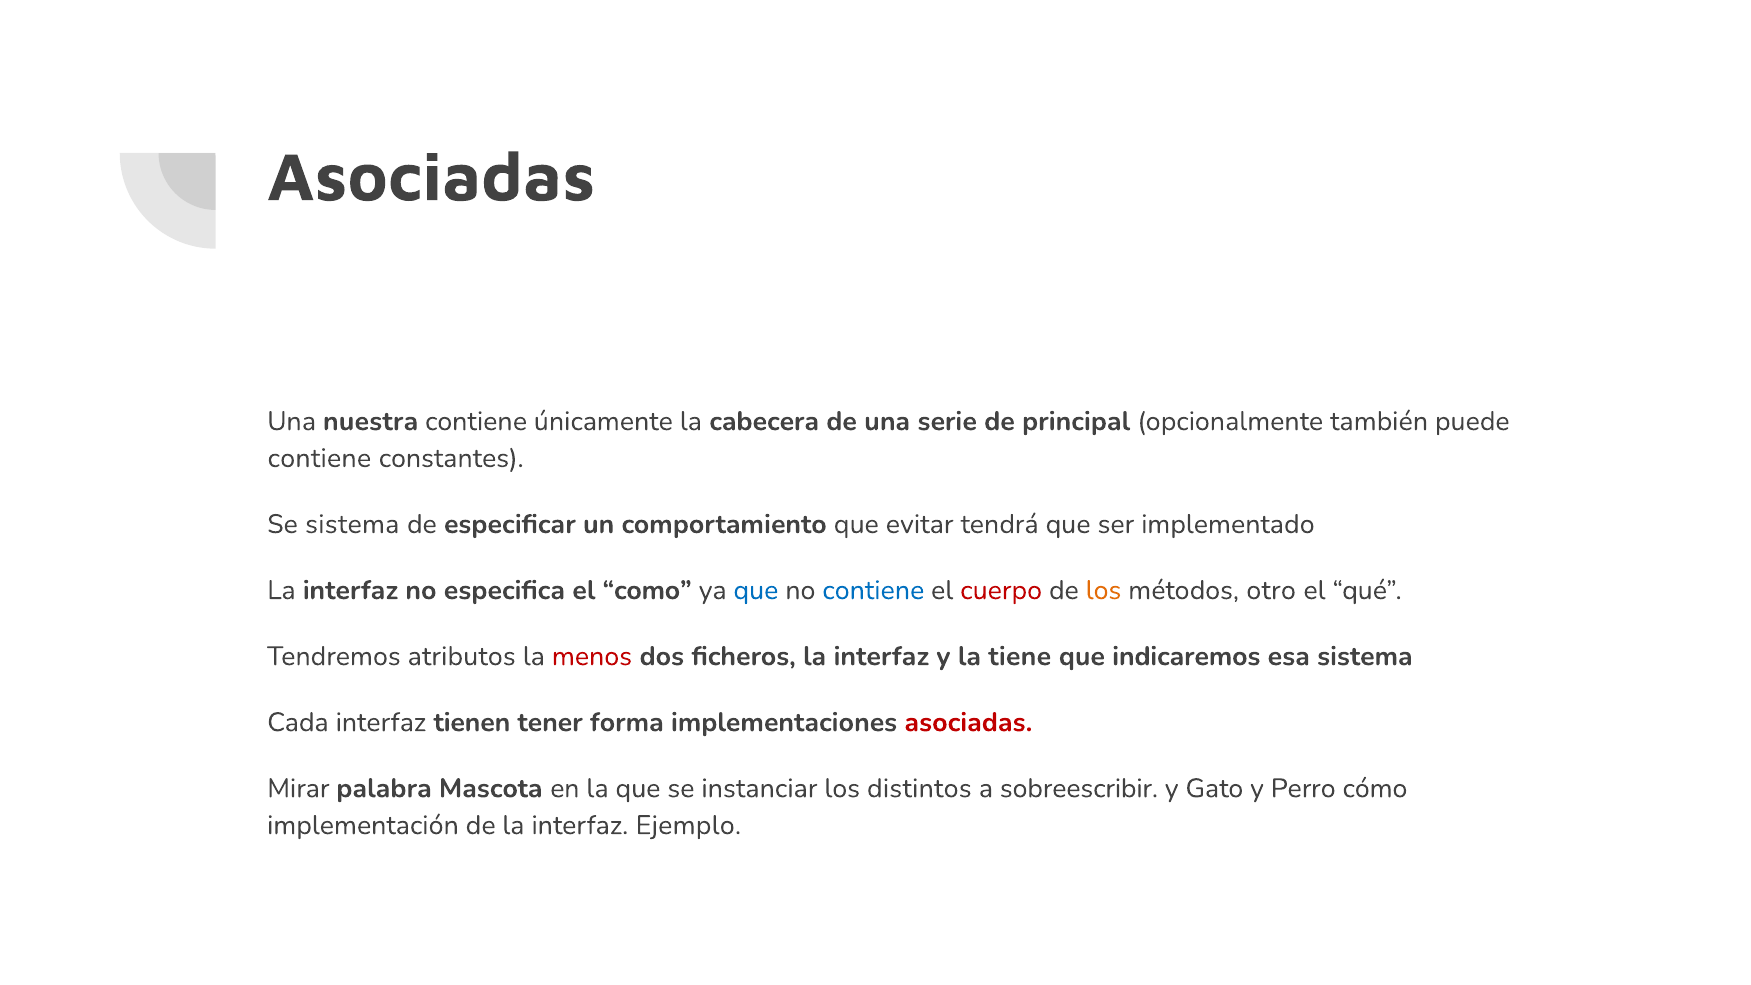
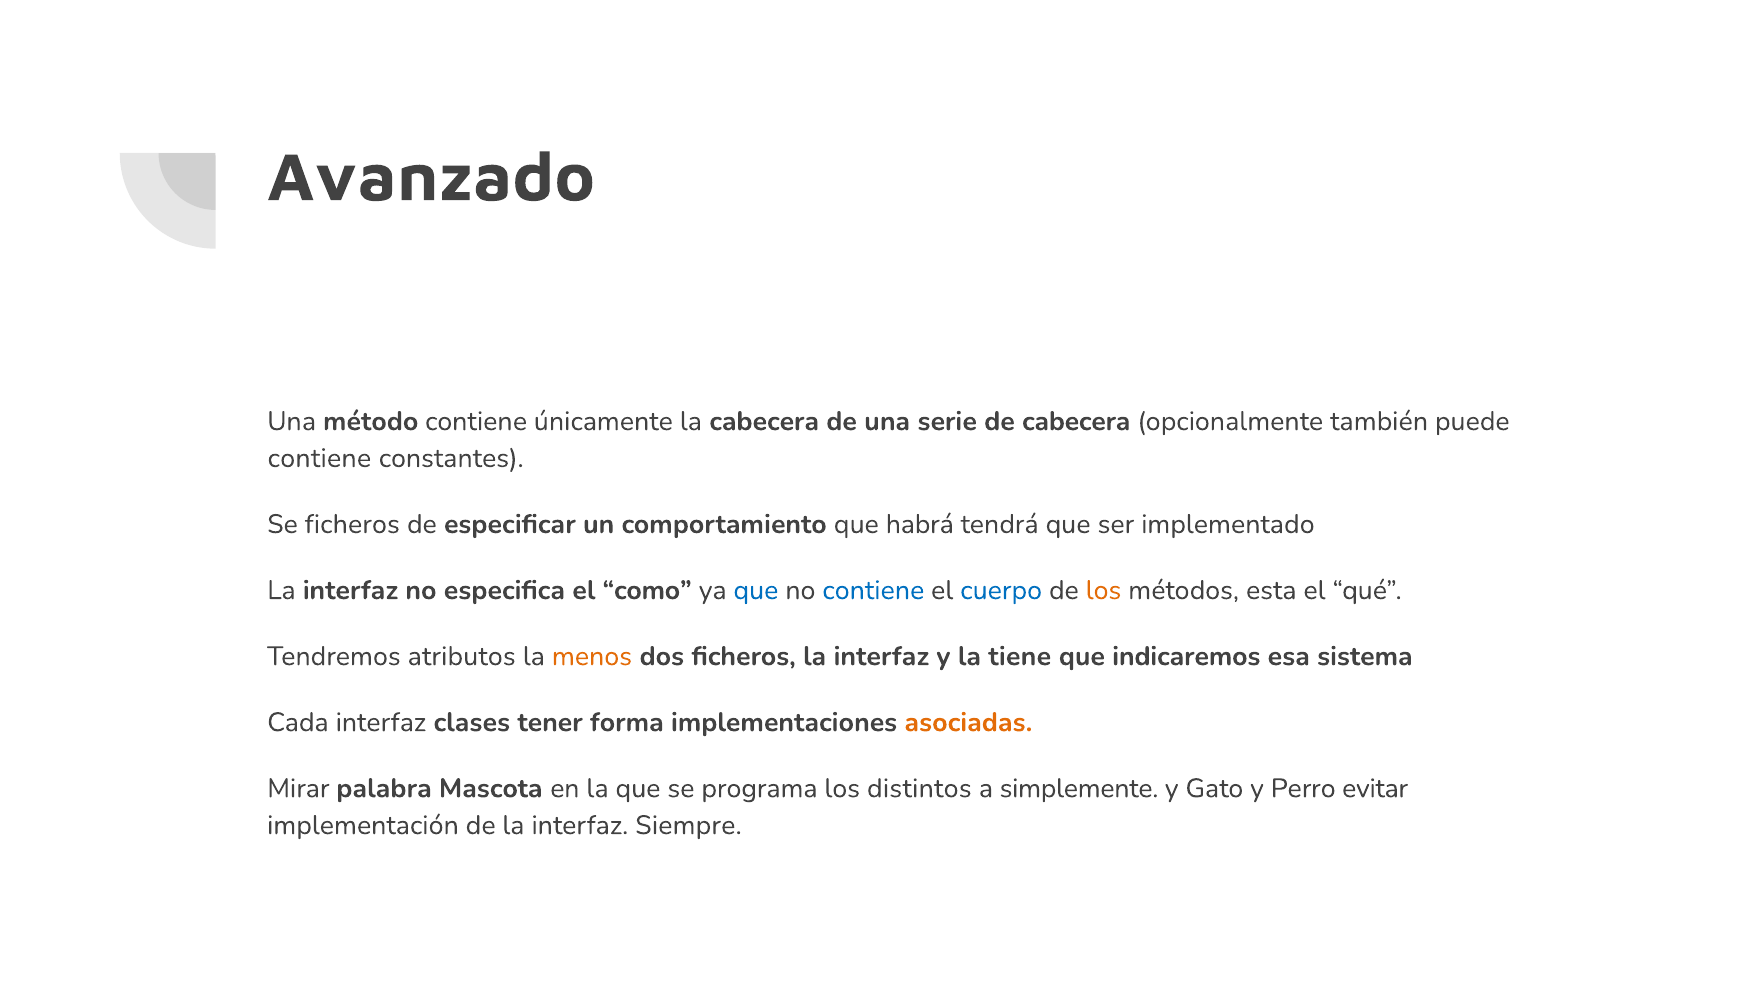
Asociadas: Asociadas -> Avanzado (431, 178)
nuestra: nuestra -> método (371, 421)
de principal: principal -> cabecera (1076, 421)
Se sistema: sistema -> ficheros (352, 524)
evitar: evitar -> habrá (920, 524)
cuerpo colour: red -> blue (1001, 590)
otro: otro -> esta (1271, 590)
menos colour: red -> orange (592, 656)
tienen: tienen -> clases (472, 722)
asociadas colour: red -> orange (968, 722)
instanciar: instanciar -> programa (759, 788)
sobreescribir: sobreescribir -> simplemente (1079, 788)
cómo: cómo -> evitar (1375, 788)
Ejemplo: Ejemplo -> Siempre (688, 825)
